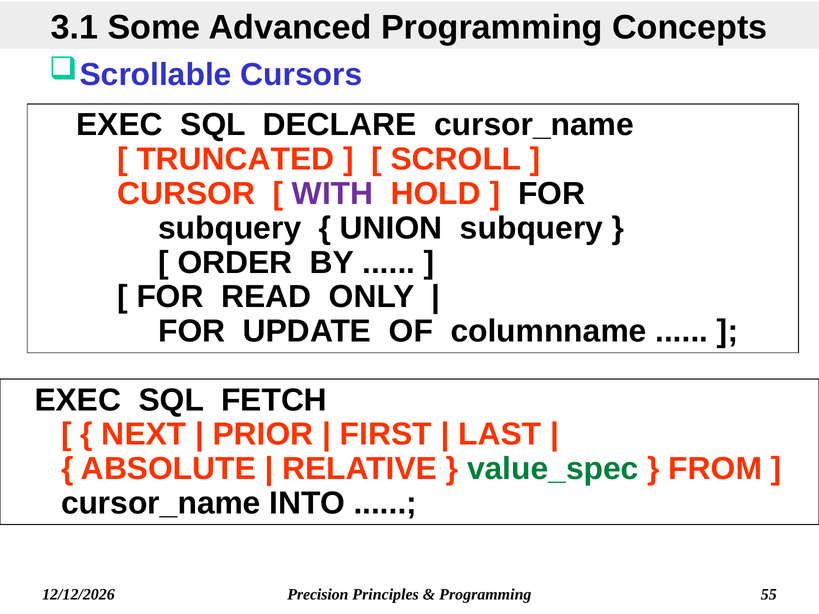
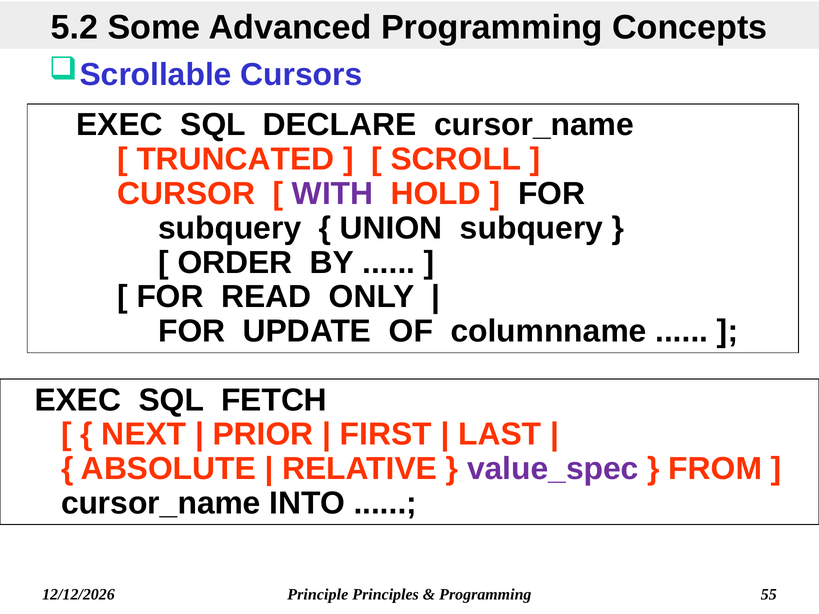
3.1: 3.1 -> 5.2 (75, 27)
value_spec colour: green -> purple (553, 469)
Precision: Precision -> Principle (318, 595)
